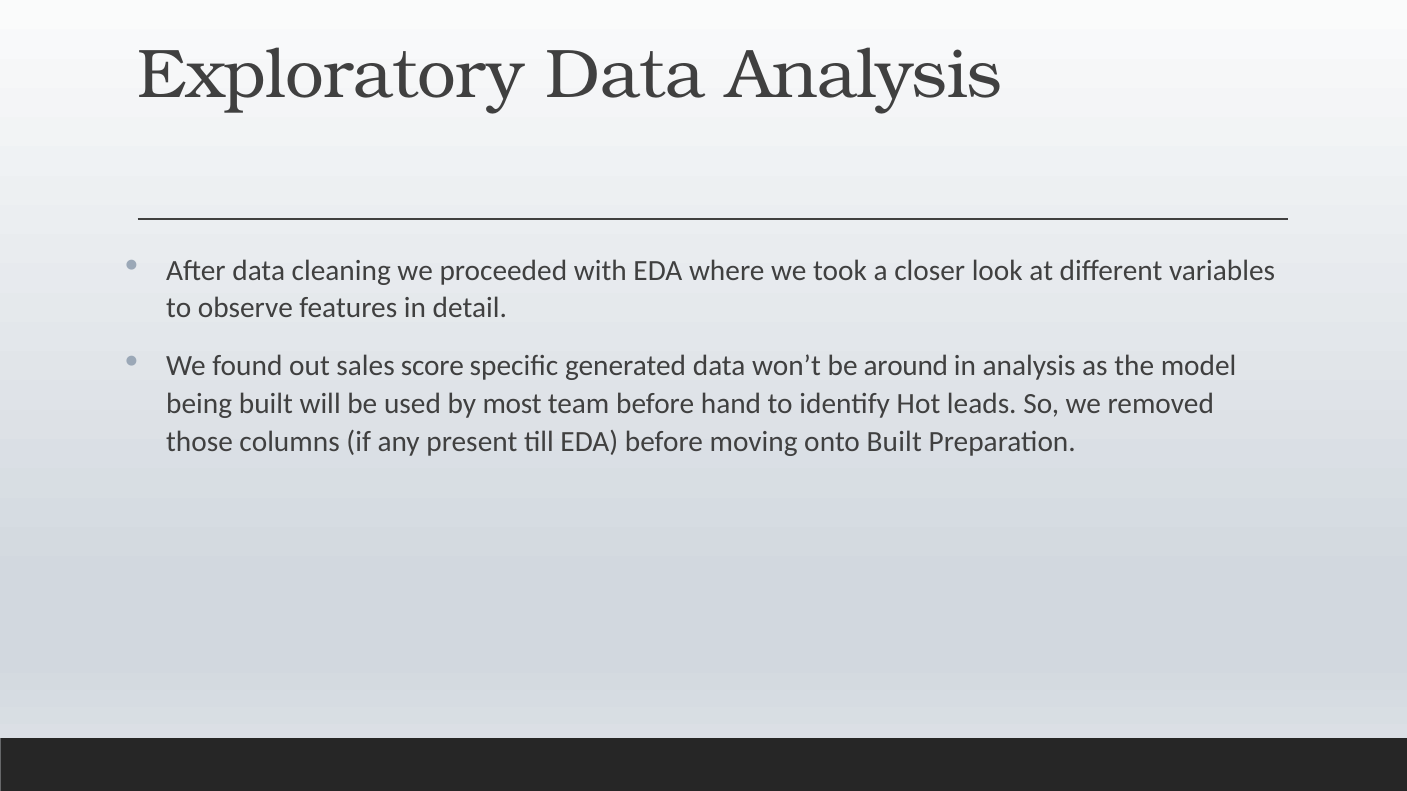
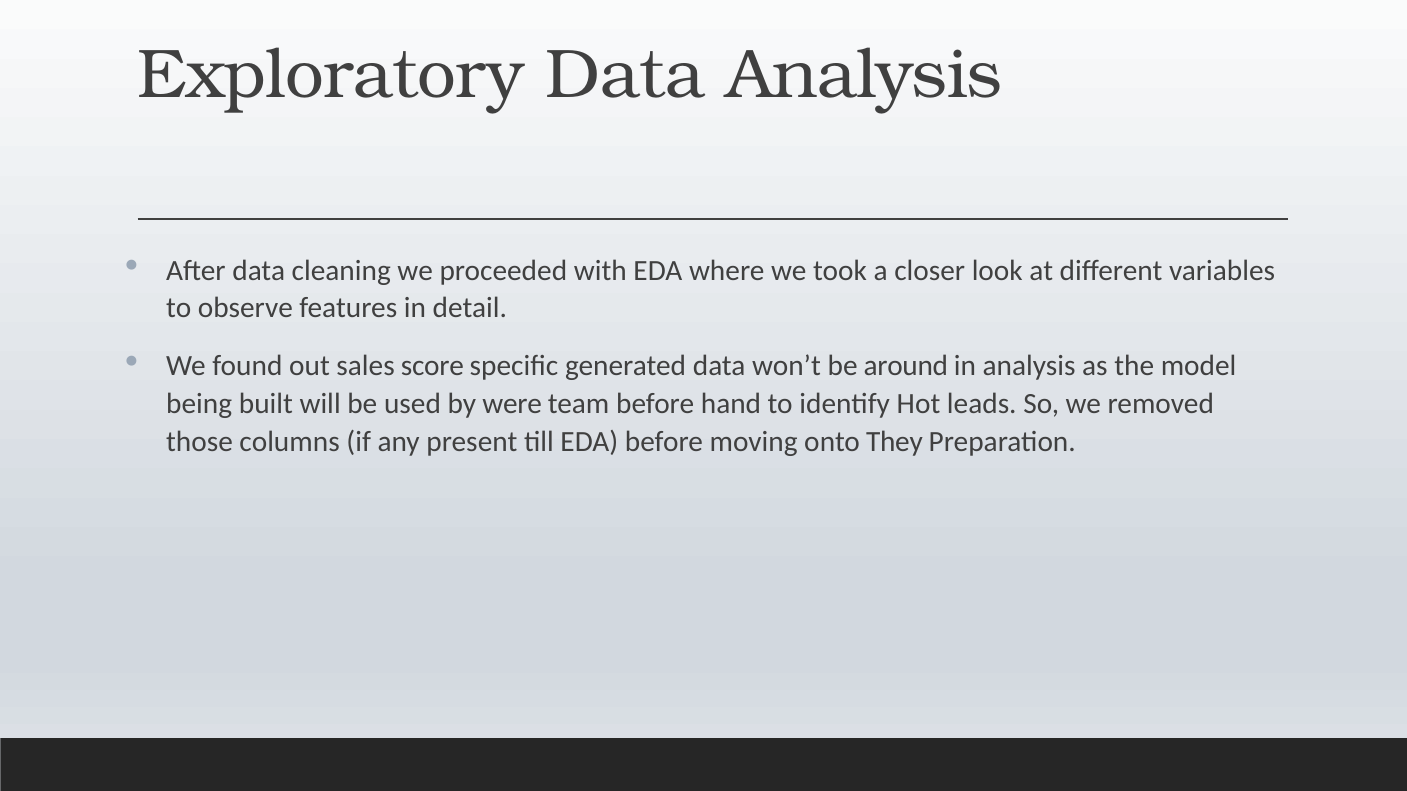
most: most -> were (512, 404)
onto Built: Built -> They (894, 442)
